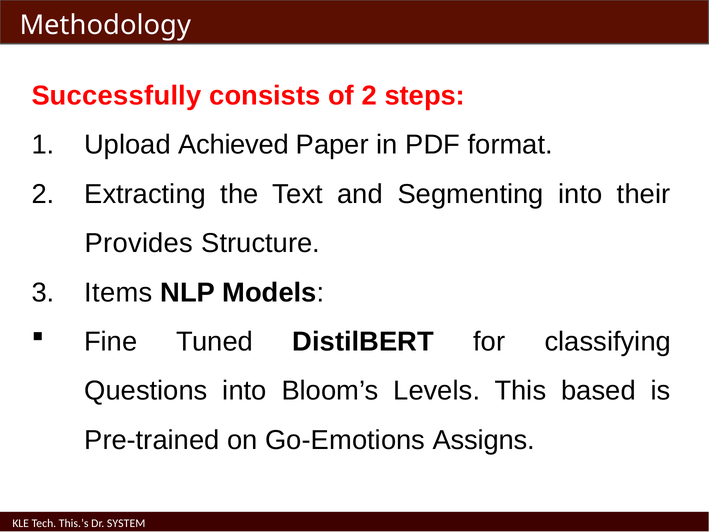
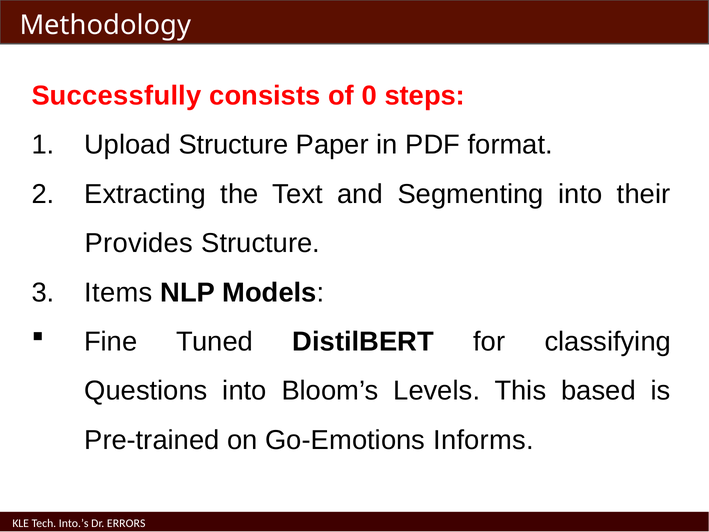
of 2: 2 -> 0 (369, 96)
Upload Achieved: Achieved -> Structure (233, 145)
Assigns: Assigns -> Informs (484, 440)
This.’s: This.’s -> Into.’s (74, 524)
SYSTEM: SYSTEM -> ERRORS (126, 524)
